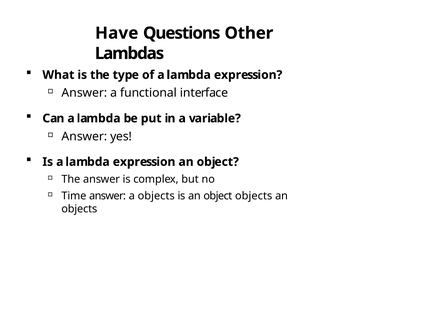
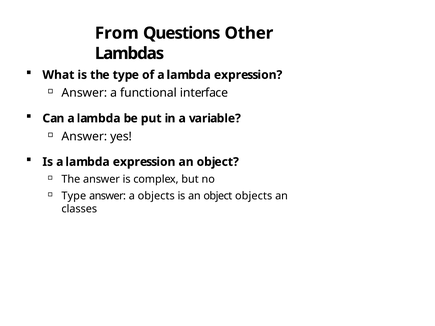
Have: Have -> From (117, 33)
Time: Time -> Type (74, 196)
objects: objects -> classes (79, 209)
